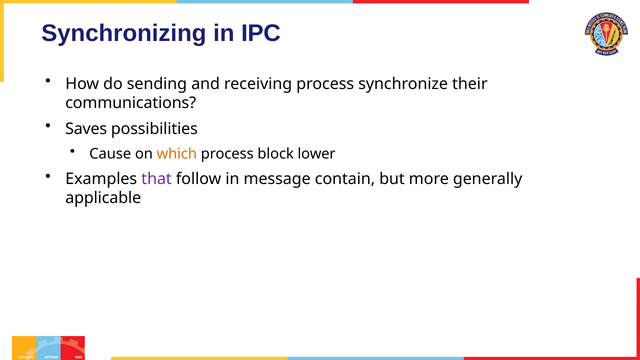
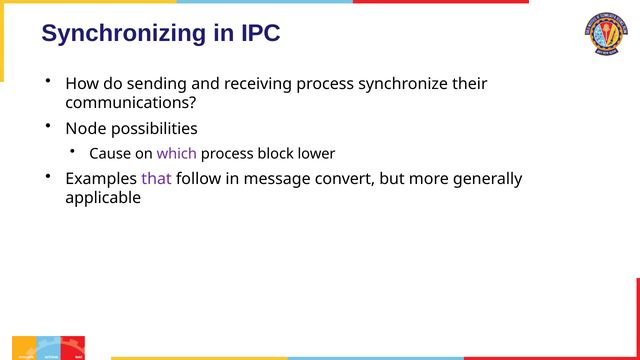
Saves: Saves -> Node (86, 129)
which colour: orange -> purple (177, 154)
contain: contain -> convert (345, 179)
